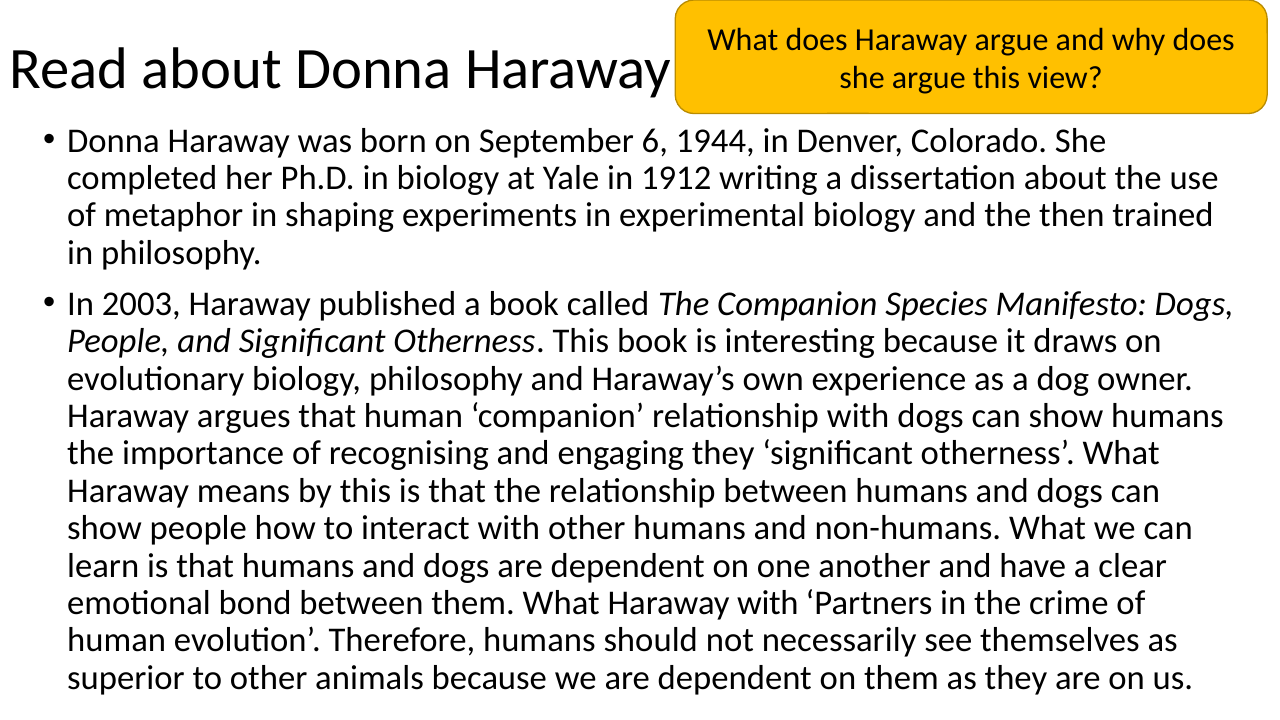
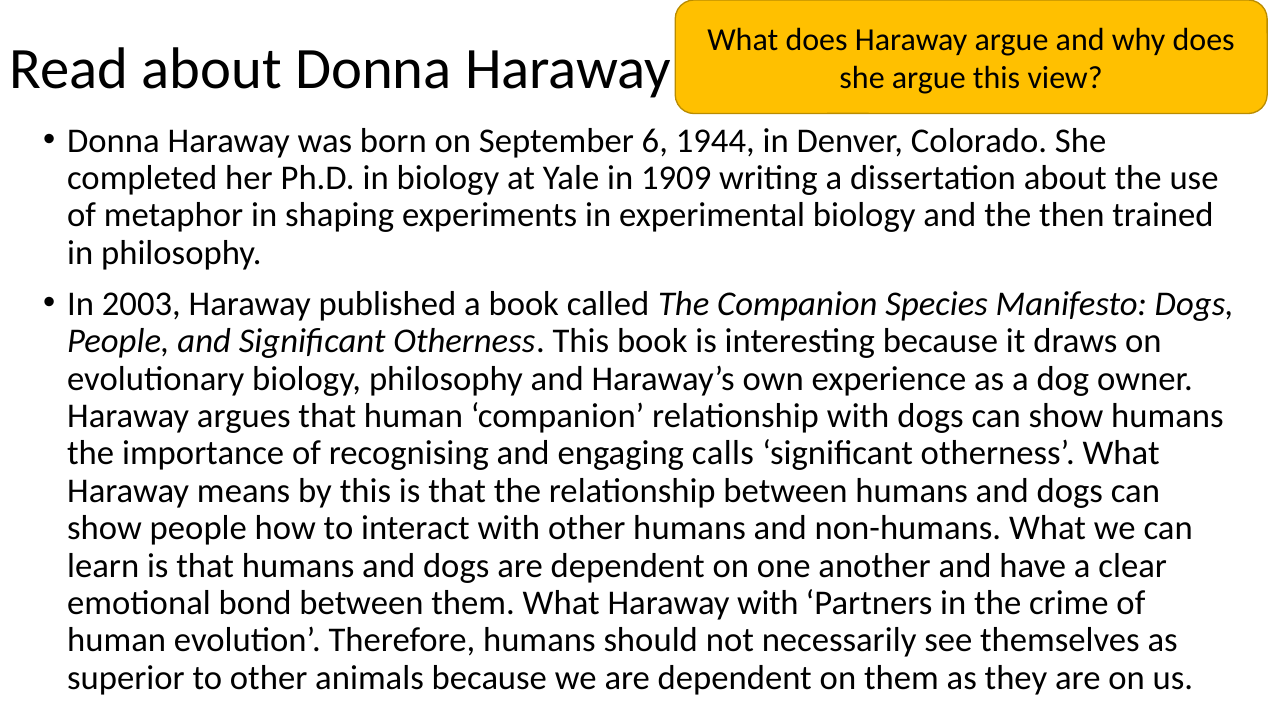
1912: 1912 -> 1909 (676, 178)
engaging they: they -> calls (723, 453)
